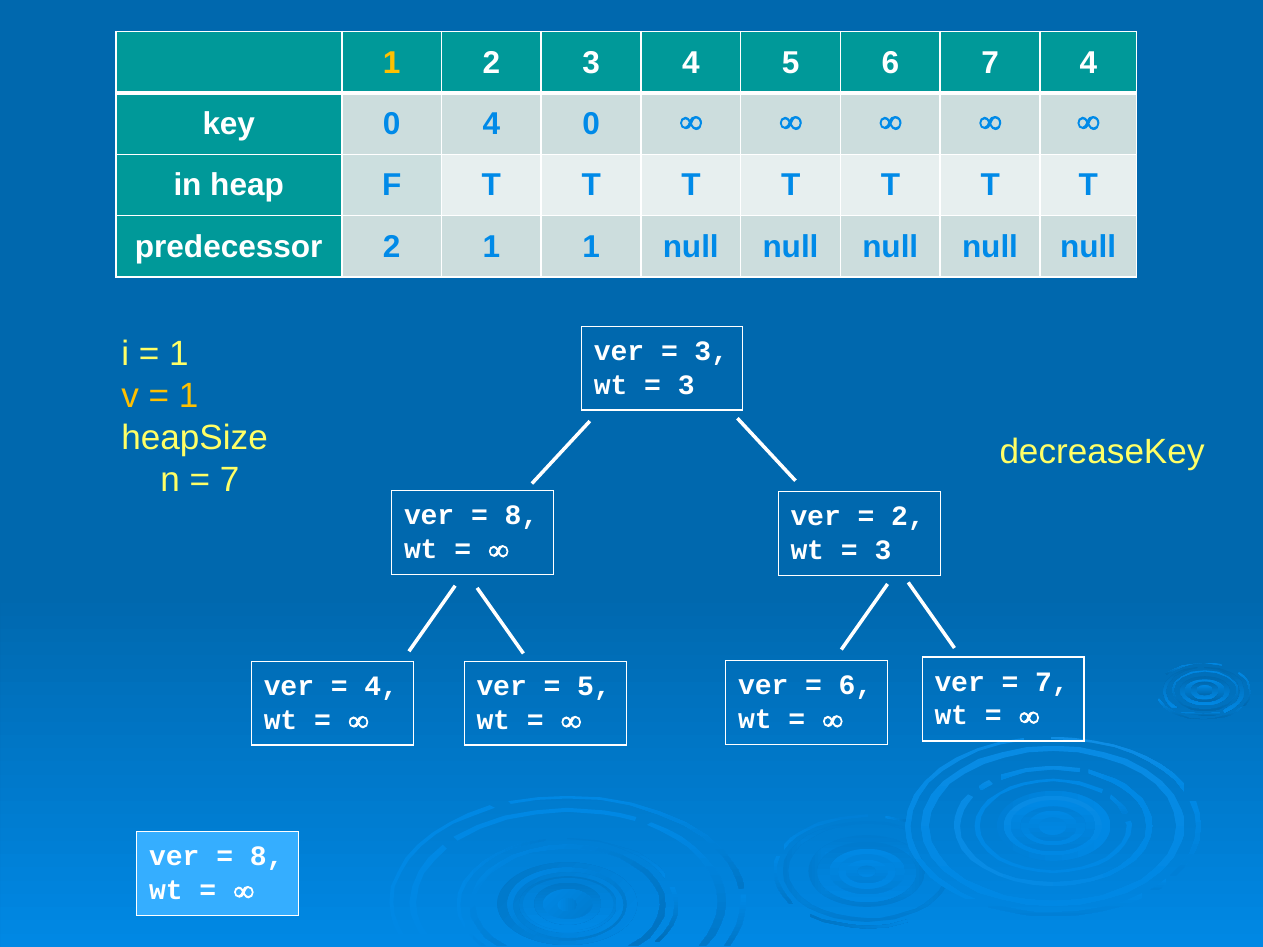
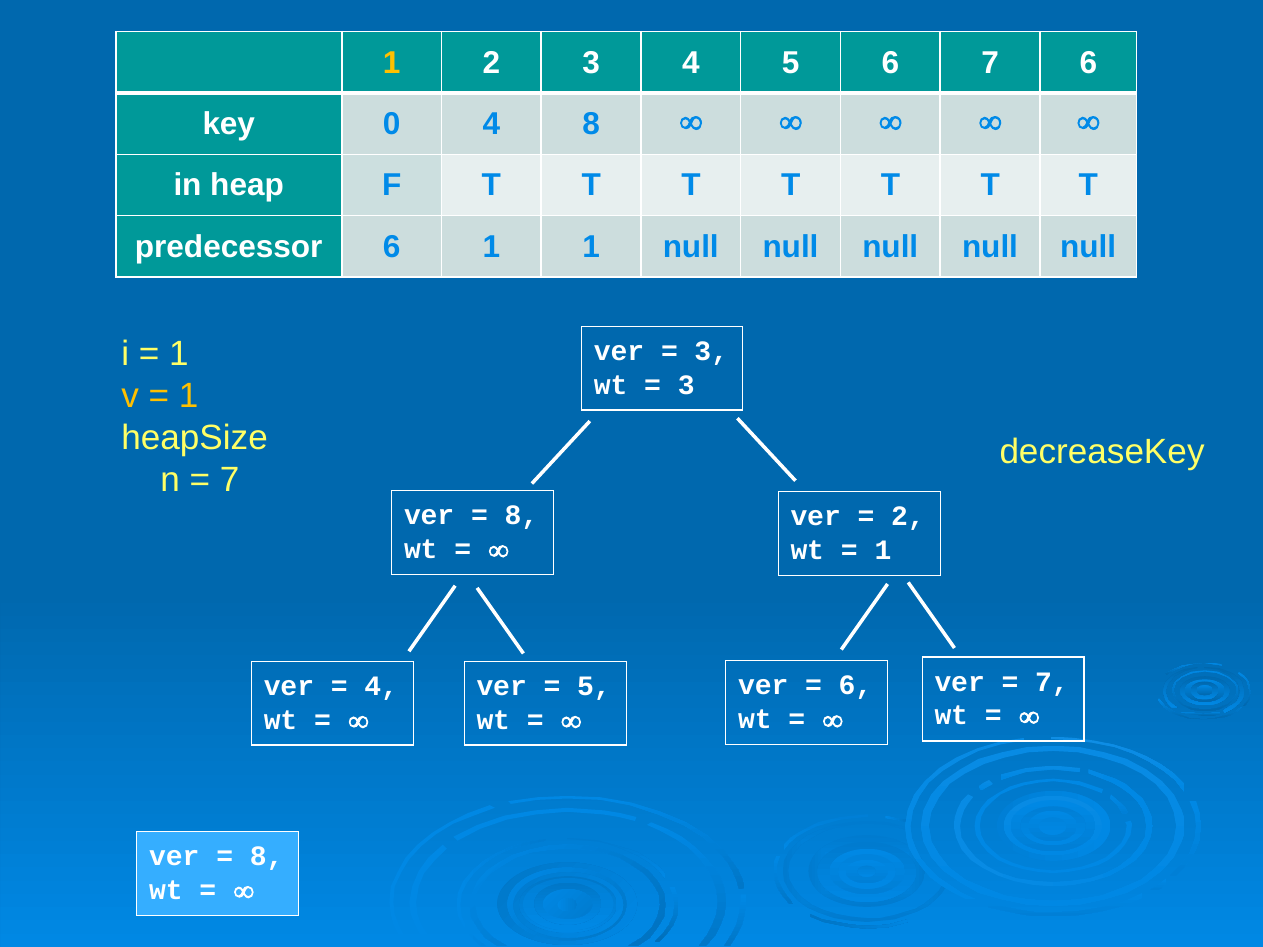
7 4: 4 -> 6 (1088, 63)
4 0: 0 -> 8 (591, 124)
predecessor 2: 2 -> 6 (392, 247)
3: 3 -> 1 (883, 550)
